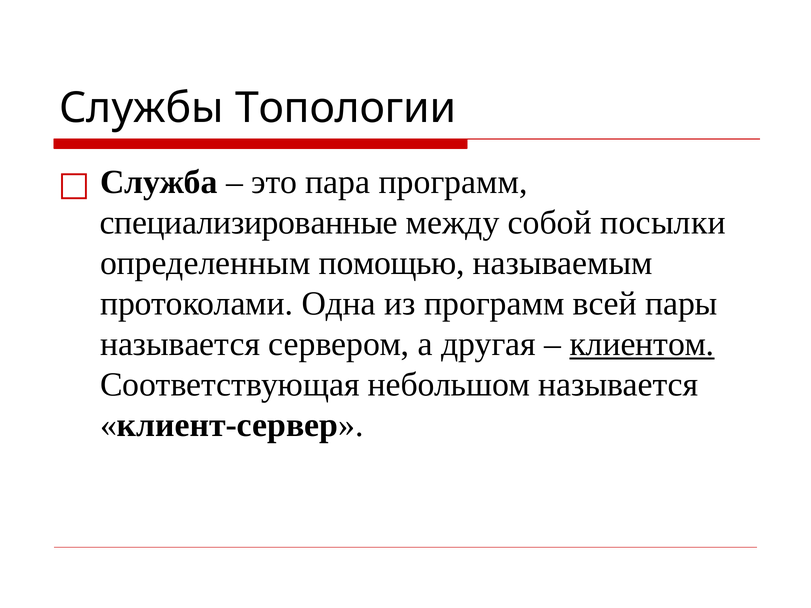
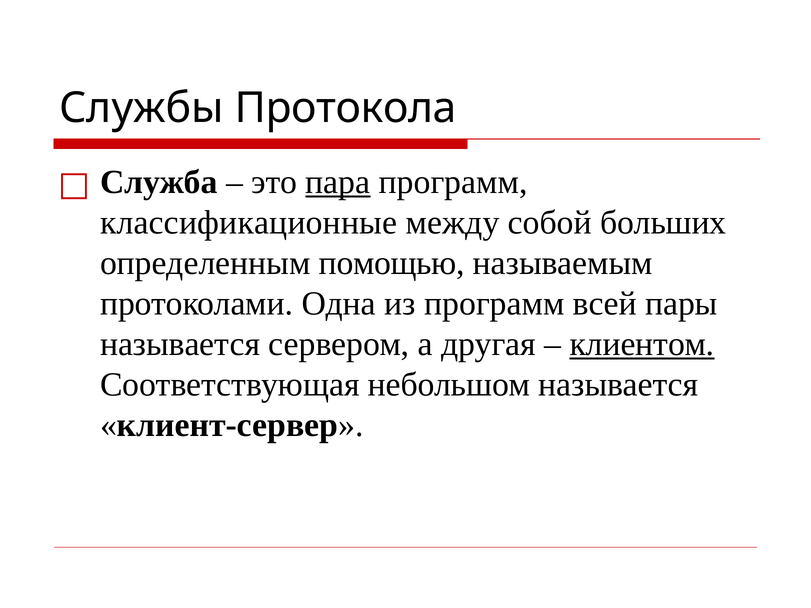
Топологии: Топологии -> Протокола (346, 108)
пара underline: none -> present (338, 182)
специализированные: специализированные -> классификационные (249, 223)
посылки: посылки -> больших (663, 223)
